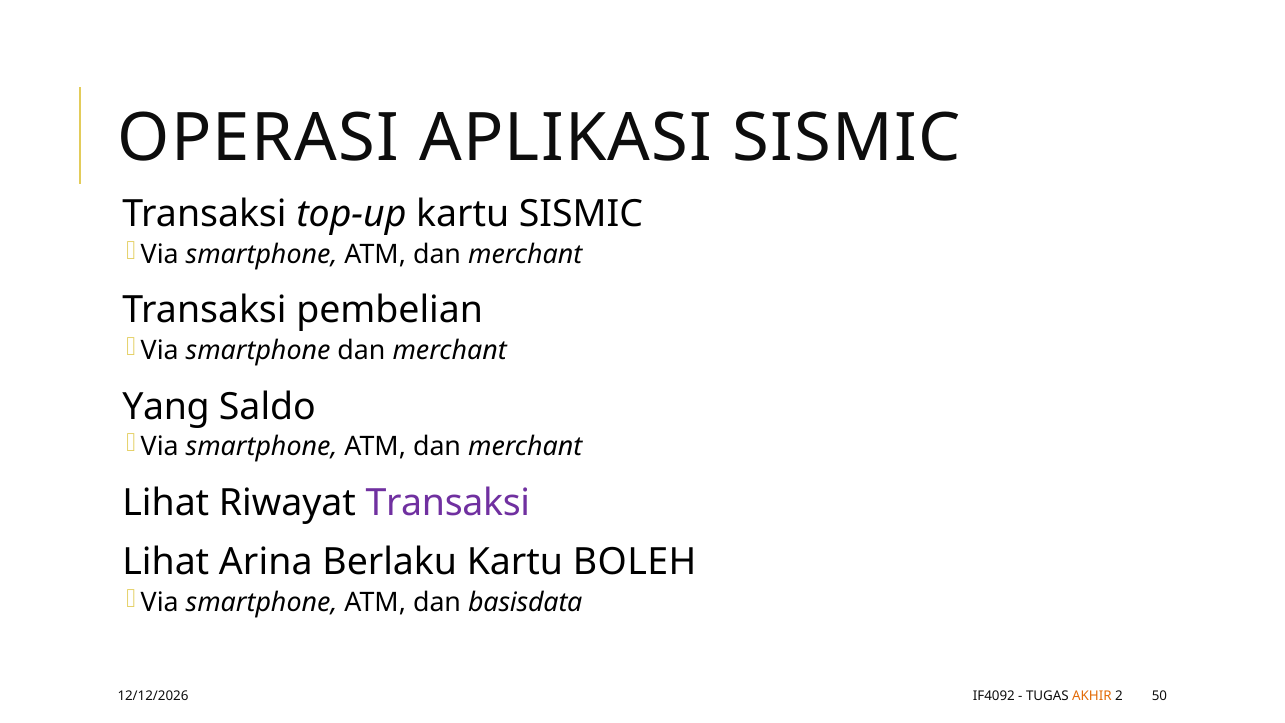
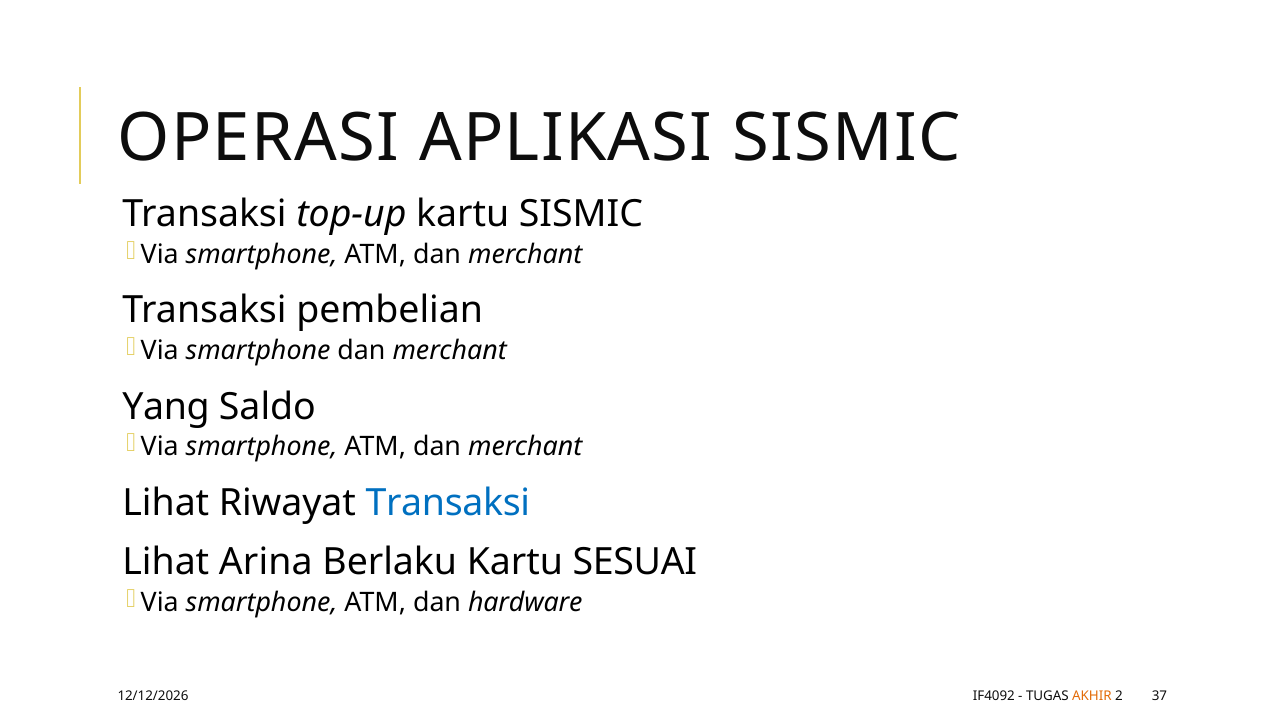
Transaksi colour: purple -> blue (448, 503)
BOLEH: BOLEH -> SESUAI (635, 562)
basisdata: basisdata -> hardware (525, 602)
50: 50 -> 37 (1159, 696)
